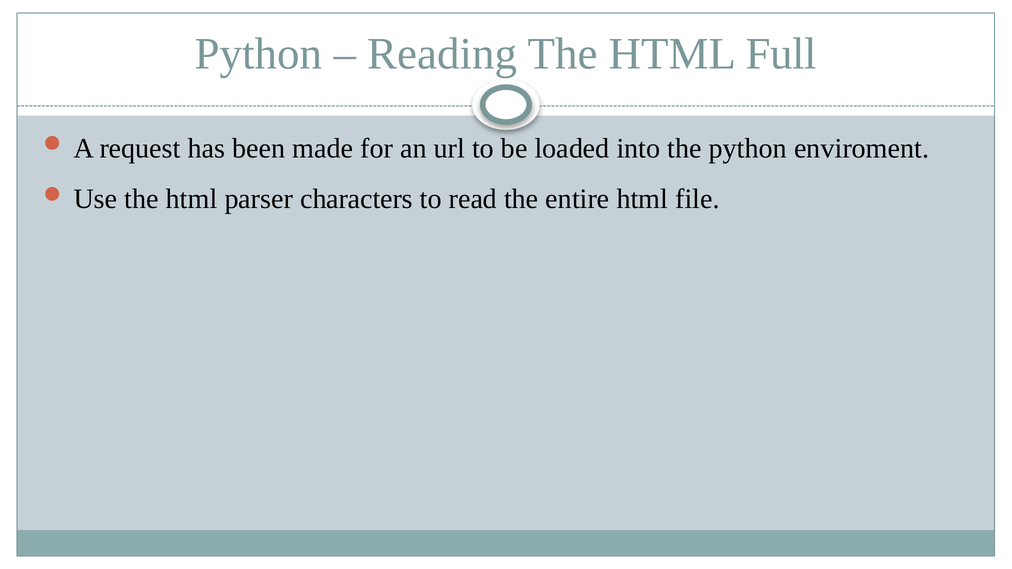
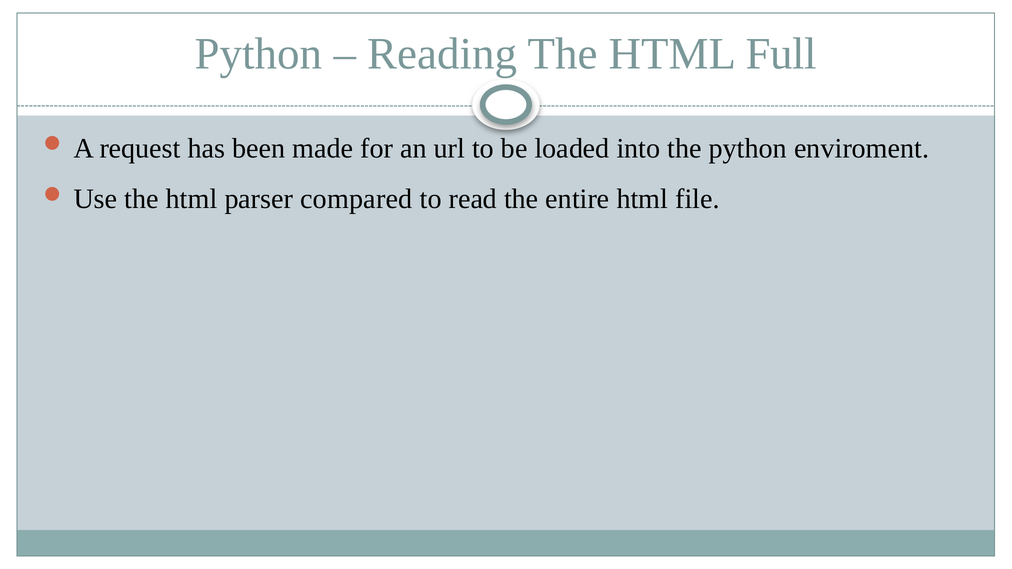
characters: characters -> compared (356, 199)
